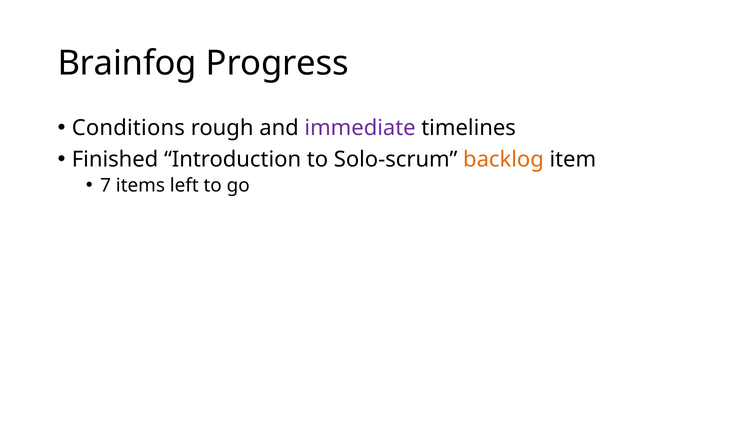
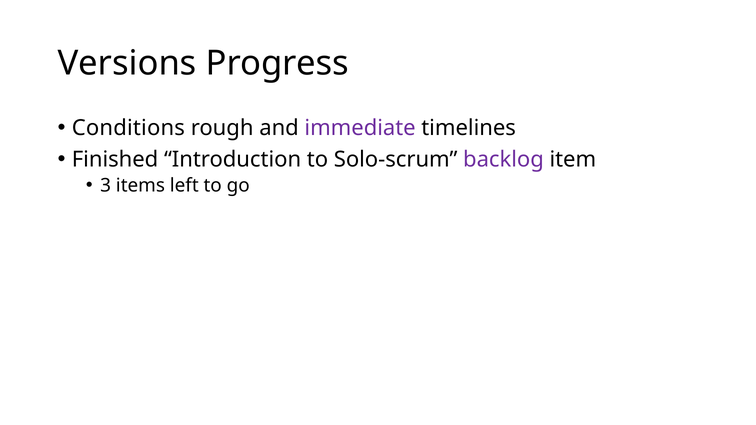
Brainfog: Brainfog -> Versions (127, 64)
backlog colour: orange -> purple (503, 160)
7: 7 -> 3 (106, 186)
